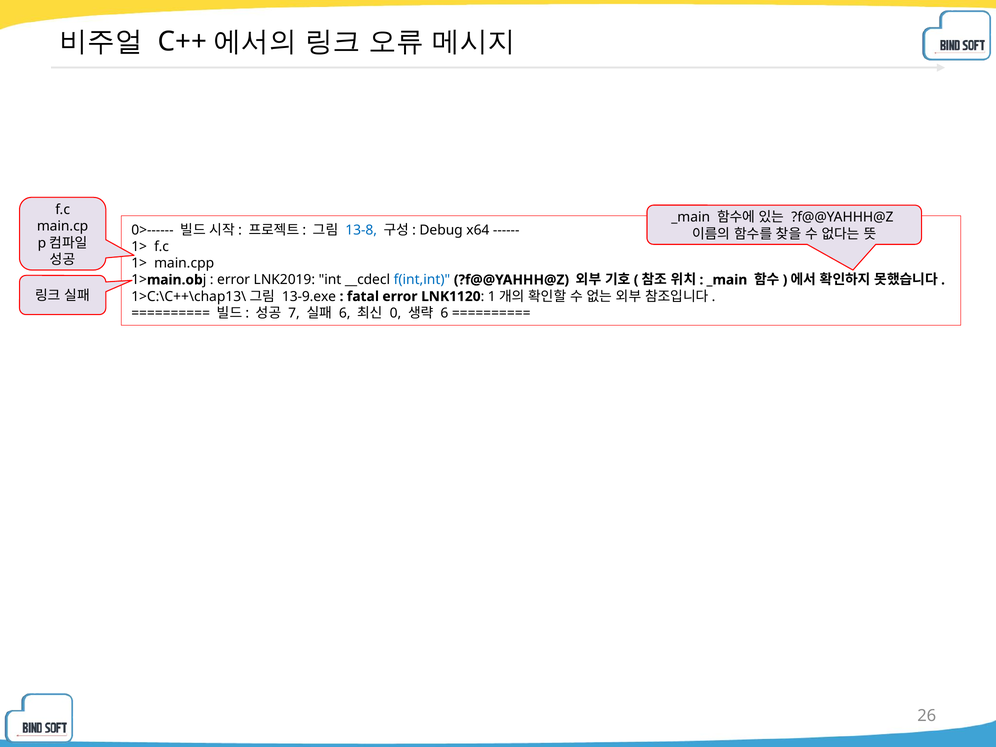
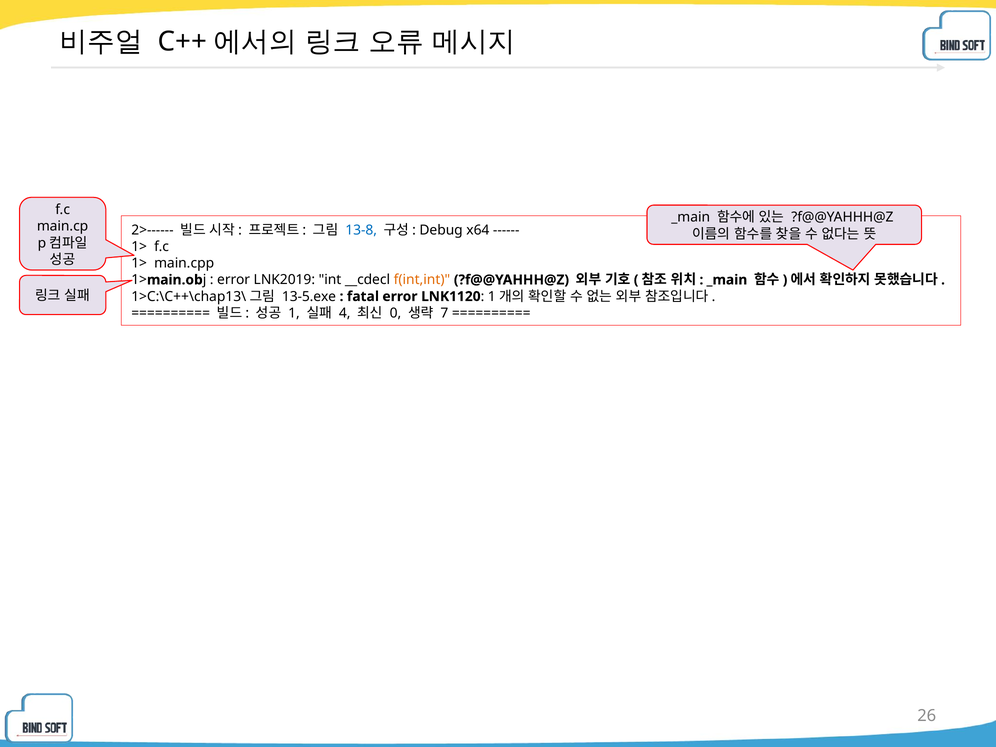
0>------: 0>------ -> 2>------ (152, 230)
f(int,int colour: blue -> orange (422, 280)
13-9.exe: 13-9.exe -> 13-5.exe (309, 296)
7: 7 -> 1 (294, 313)
6: 6 -> 4 (345, 313)
6: 6 -> 7 (444, 313)
